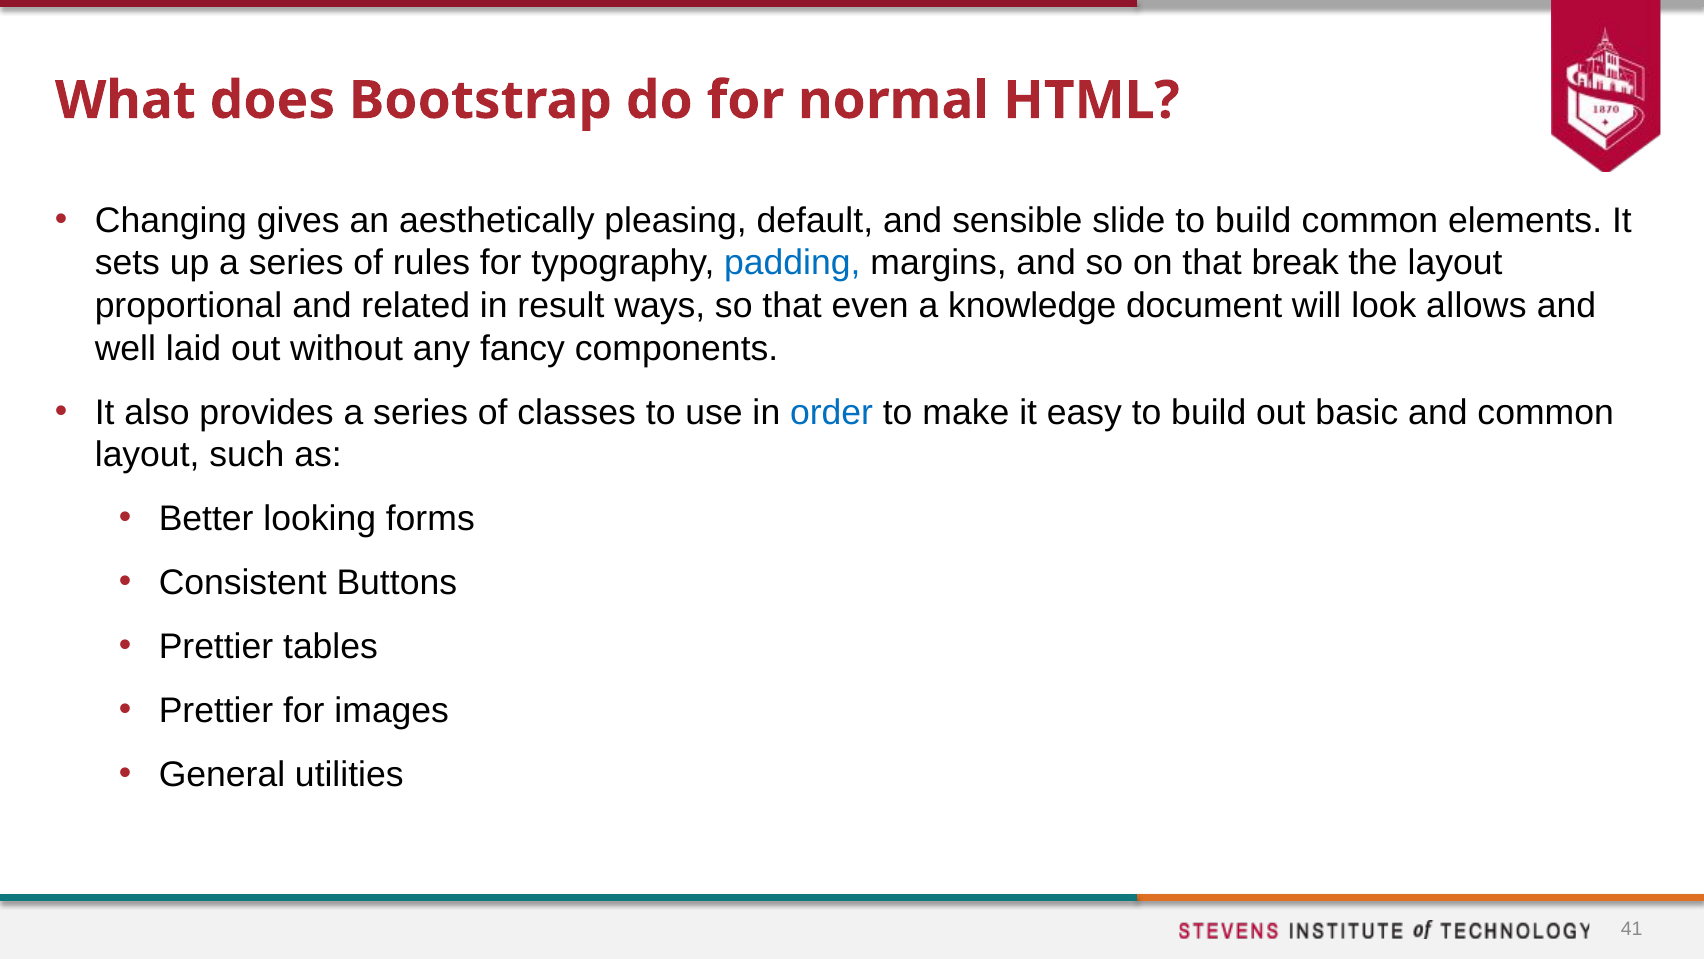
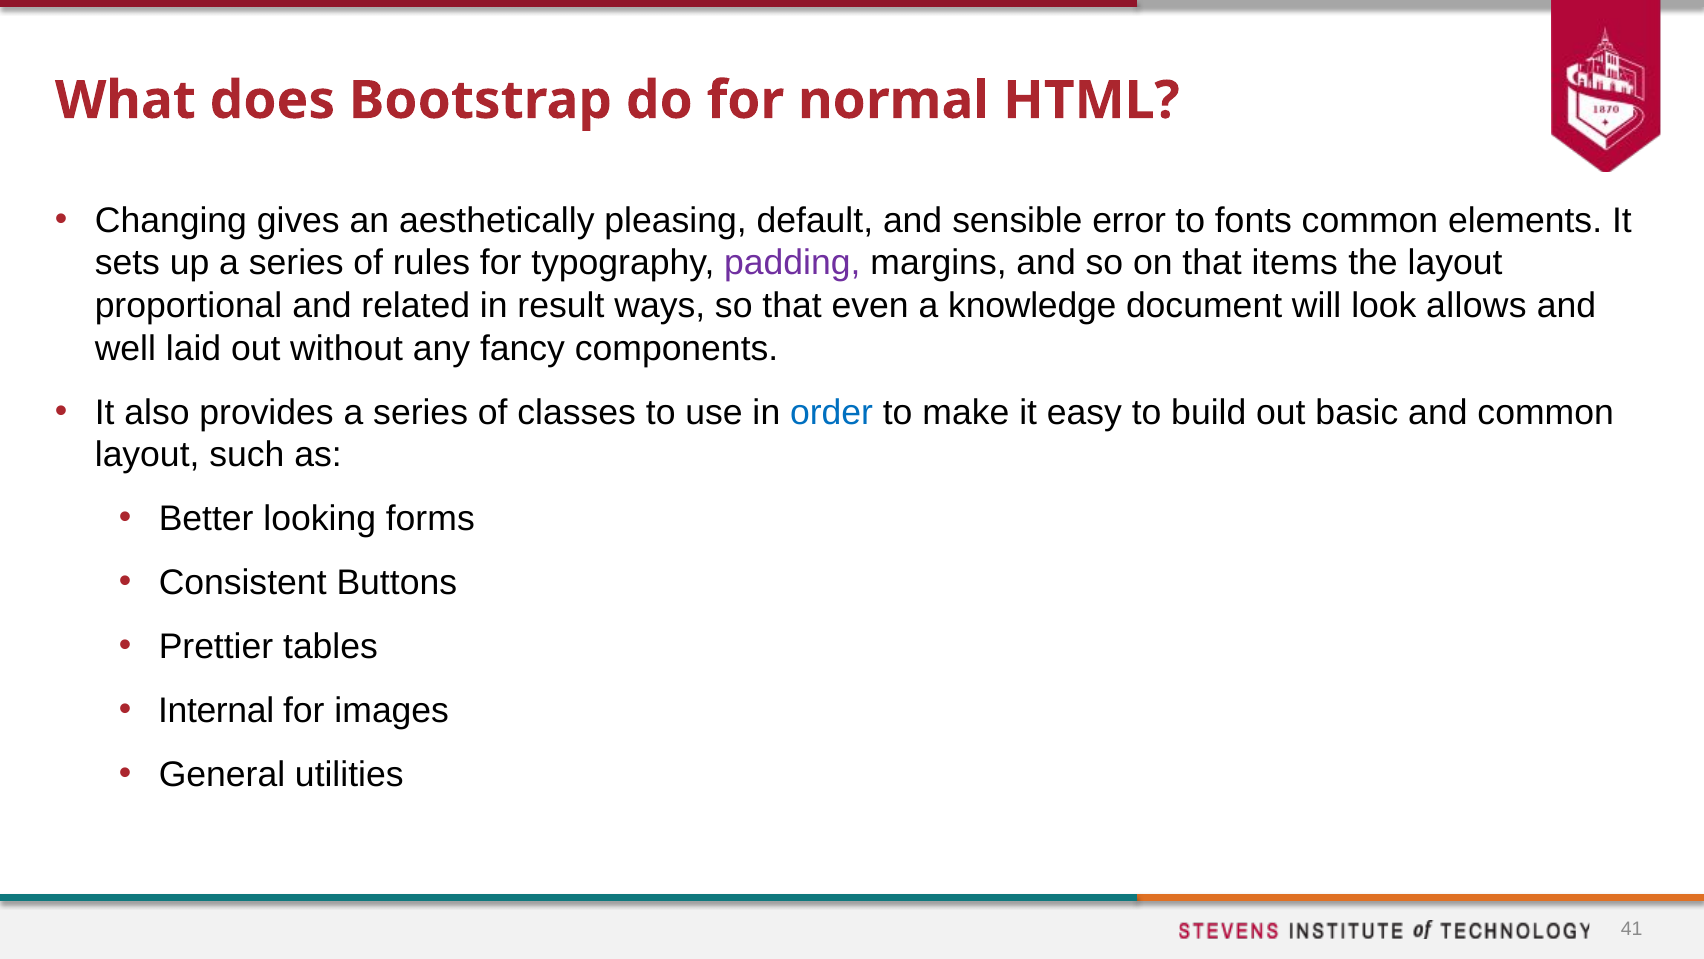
slide: slide -> error (1129, 220)
build: build -> fonts (1253, 220)
padding colour: blue -> purple (792, 263)
break: break -> items (1295, 263)
Prettier: Prettier -> Internal (216, 711)
